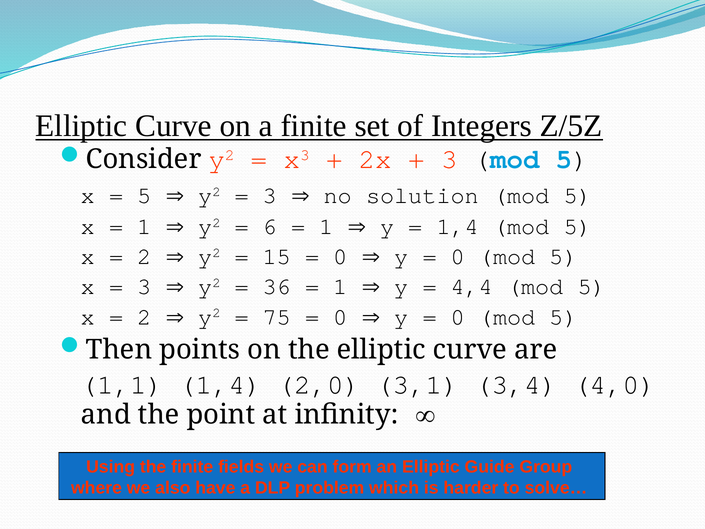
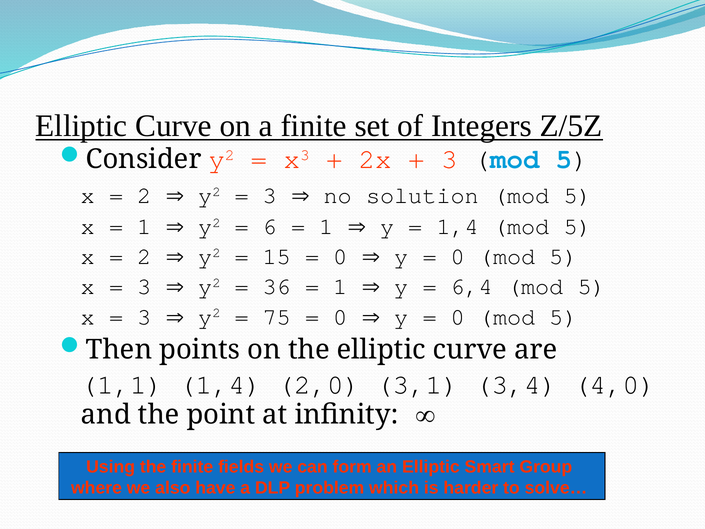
5: 5 -> 2 (144, 196)
4,4: 4,4 -> 6,4 (472, 287)
2: 2 -> 3 (144, 317)
Guide: Guide -> Smart (490, 467)
